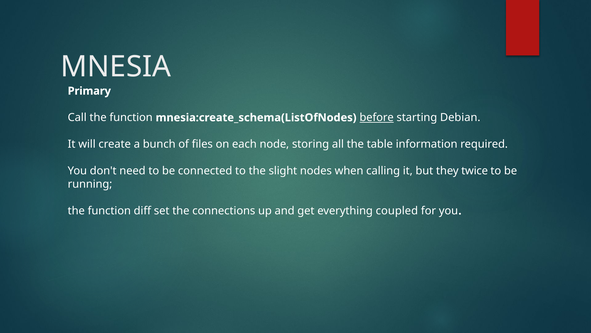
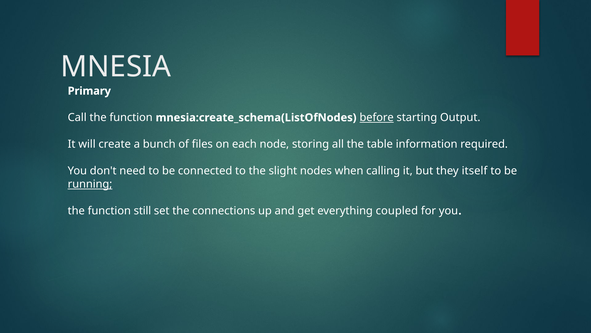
Debian: Debian -> Output (460, 117)
twice: twice -> itself (474, 171)
running underline: none -> present (90, 184)
diff: diff -> still (142, 211)
